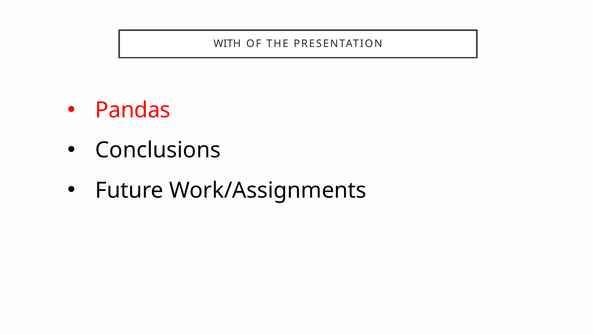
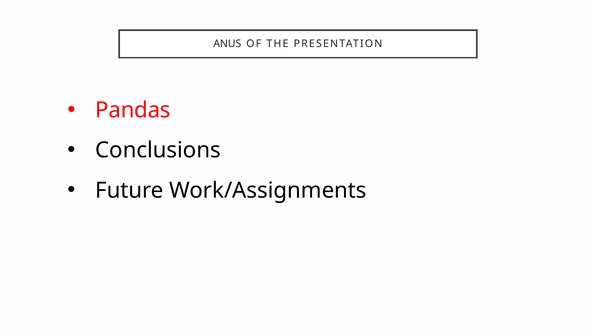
WITH: WITH -> ANUS (227, 44)
